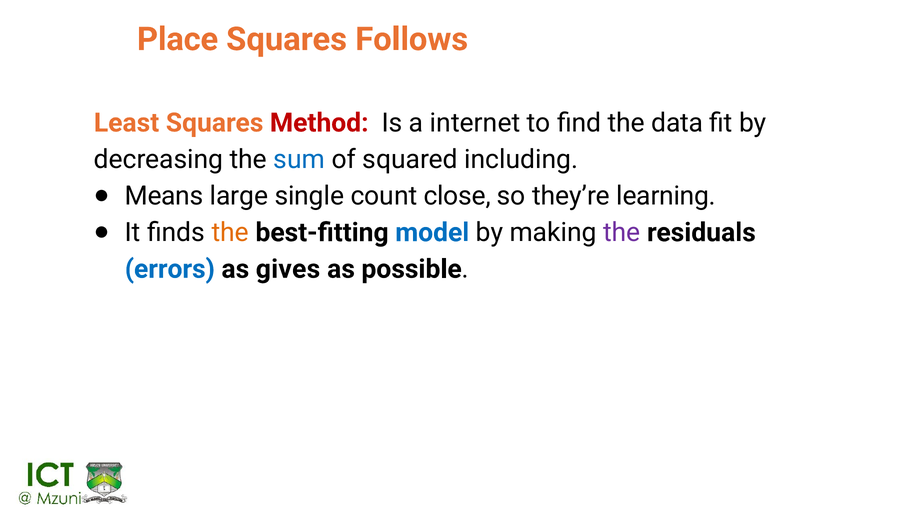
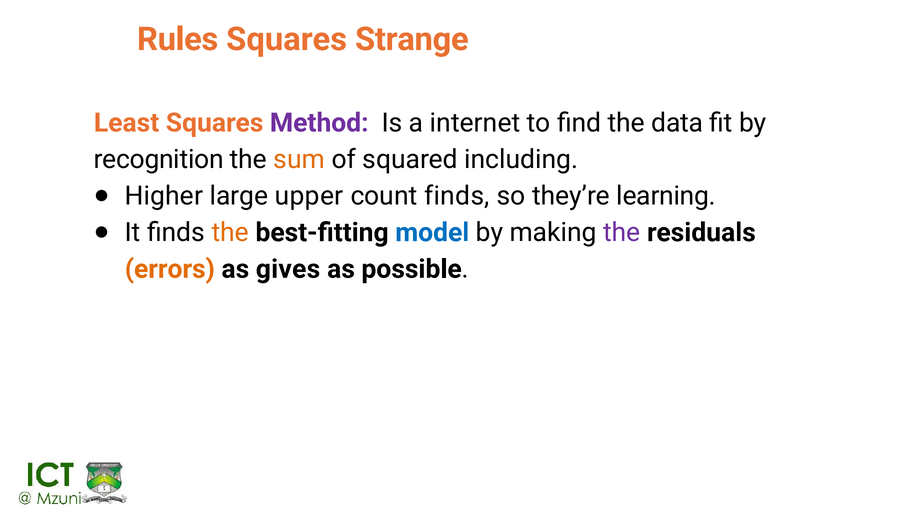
Place: Place -> Rules (178, 39)
Follows: Follows -> Strange (412, 39)
Method colour: red -> purple (319, 123)
decreasing: decreasing -> recognition (159, 159)
sum colour: blue -> orange (299, 159)
Means: Means -> Higher (164, 196)
single: single -> upper (309, 196)
count close: close -> finds (457, 196)
errors colour: blue -> orange (170, 269)
